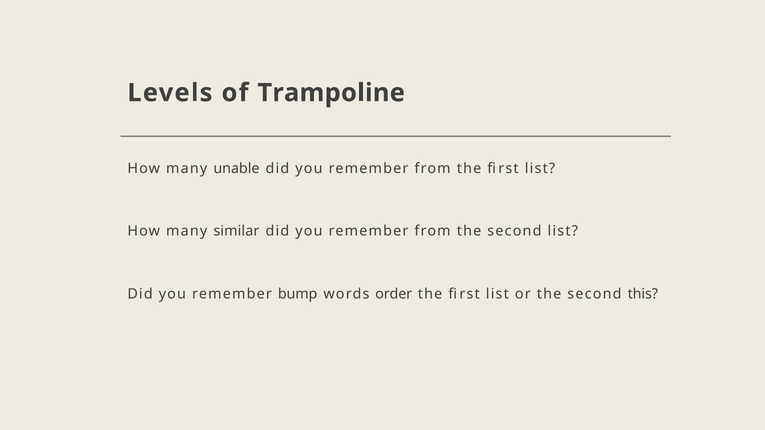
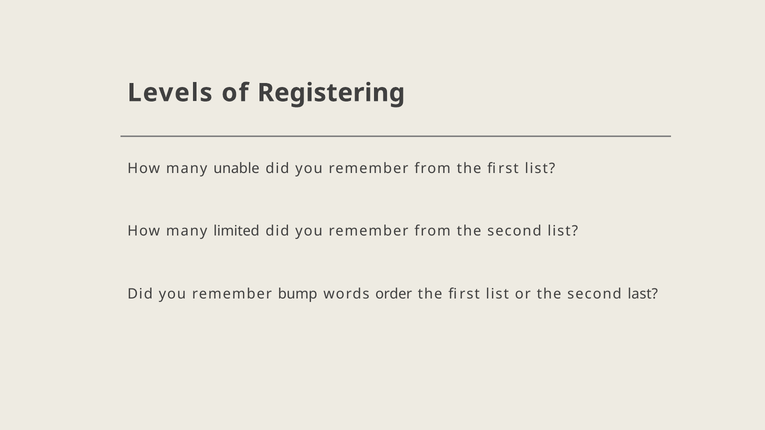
Trampoline: Trampoline -> Registering (331, 93)
similar: similar -> limited (236, 231)
this: this -> last (643, 294)
